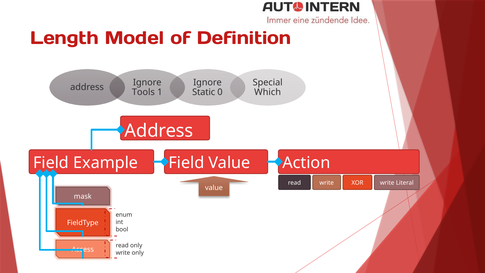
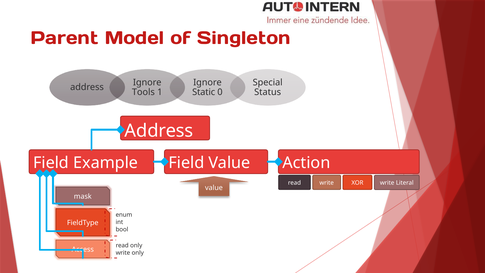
Length: Length -> Parent (64, 38)
Definition: Definition -> Singleton (244, 38)
Which: Which -> Status (268, 92)
